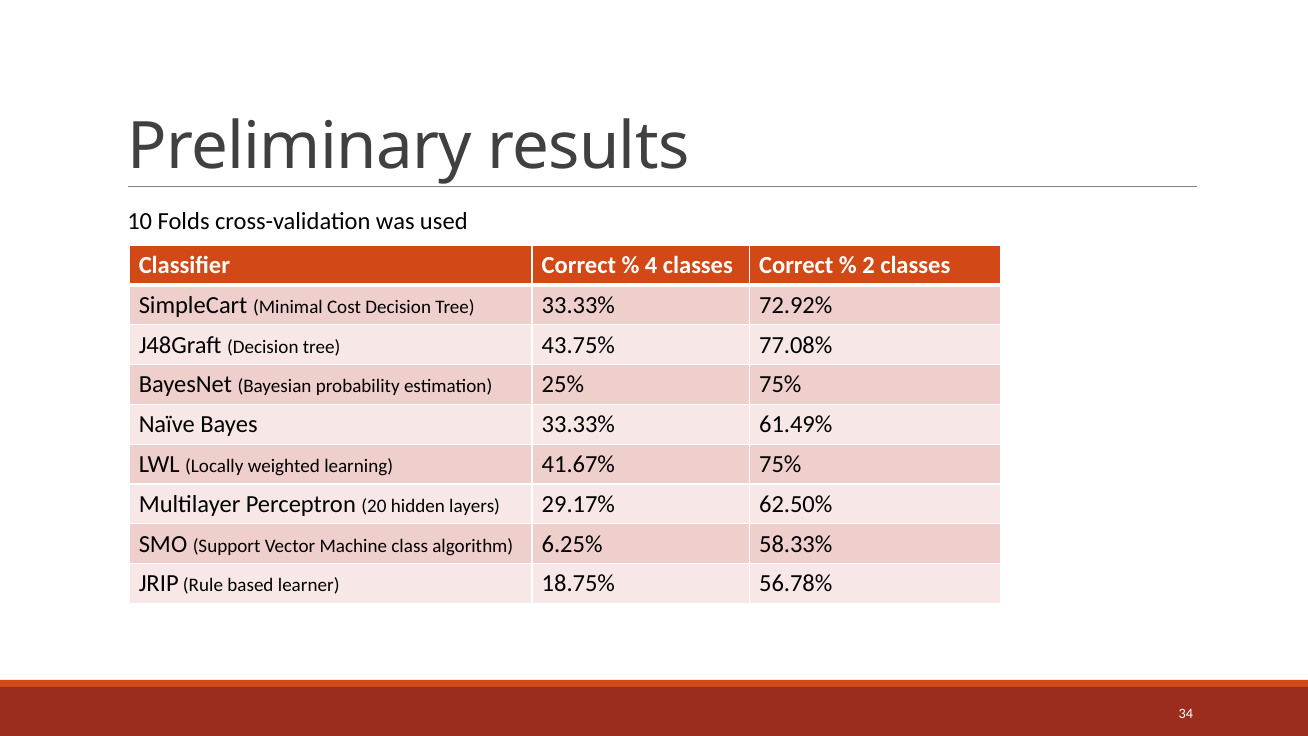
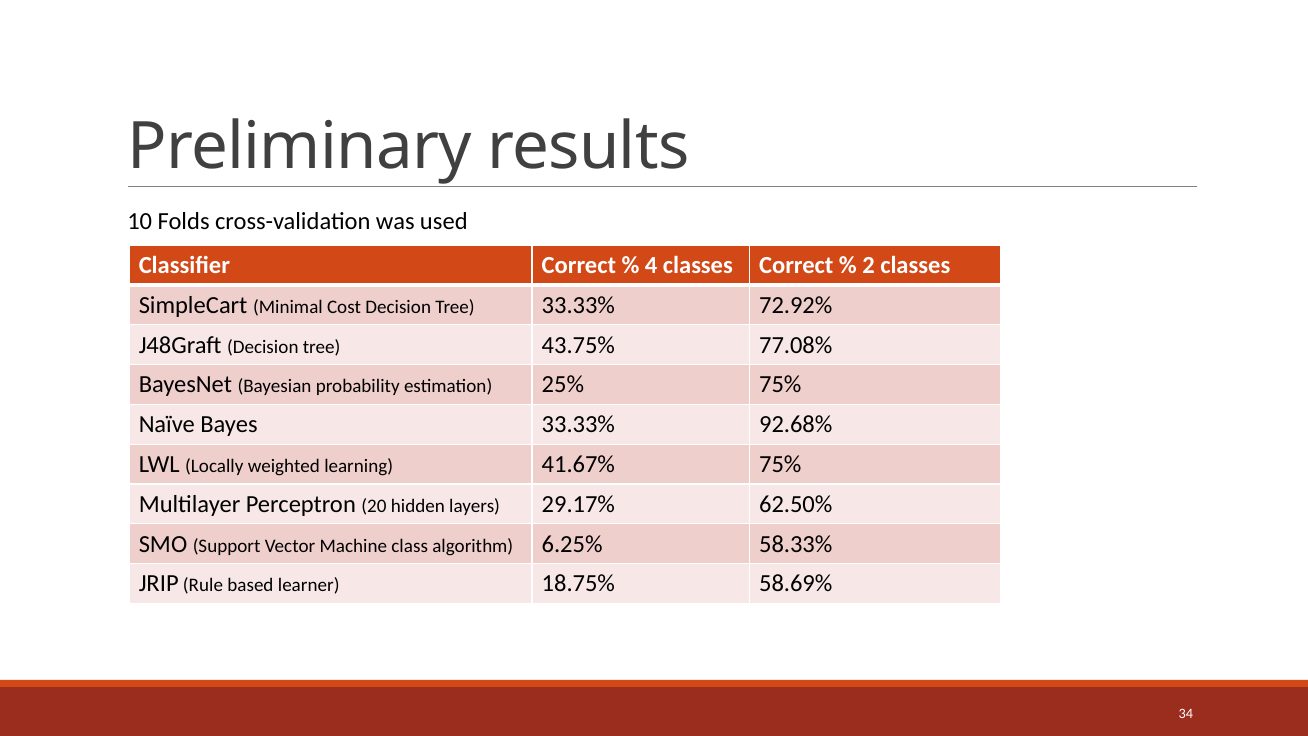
61.49%: 61.49% -> 92.68% (796, 424)
56.78%: 56.78% -> 58.69% (796, 584)
